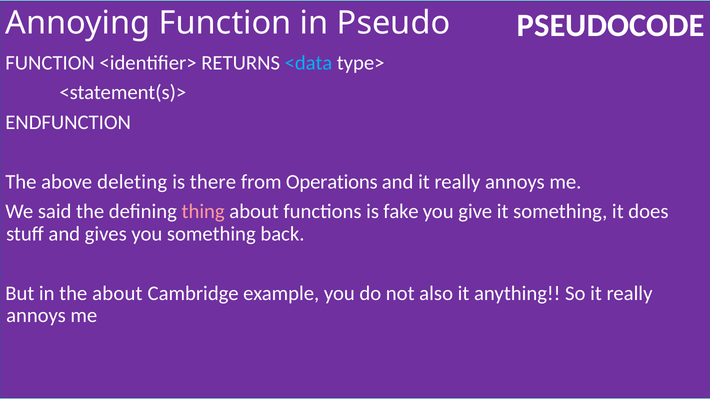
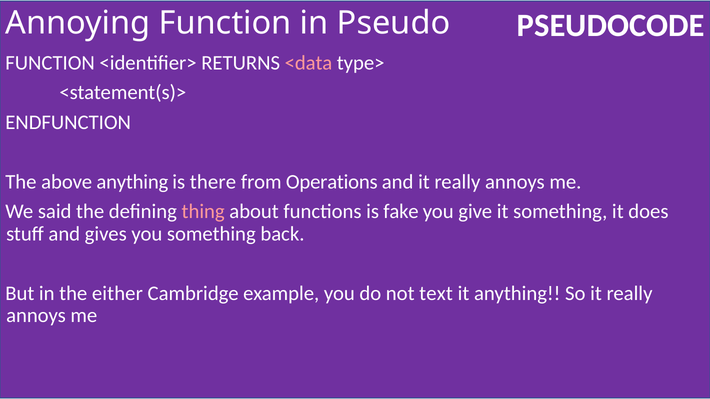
<data colour: light blue -> pink (308, 63)
above deleting: deleting -> anything (132, 182)
the about: about -> either (117, 294)
also: also -> text (436, 294)
